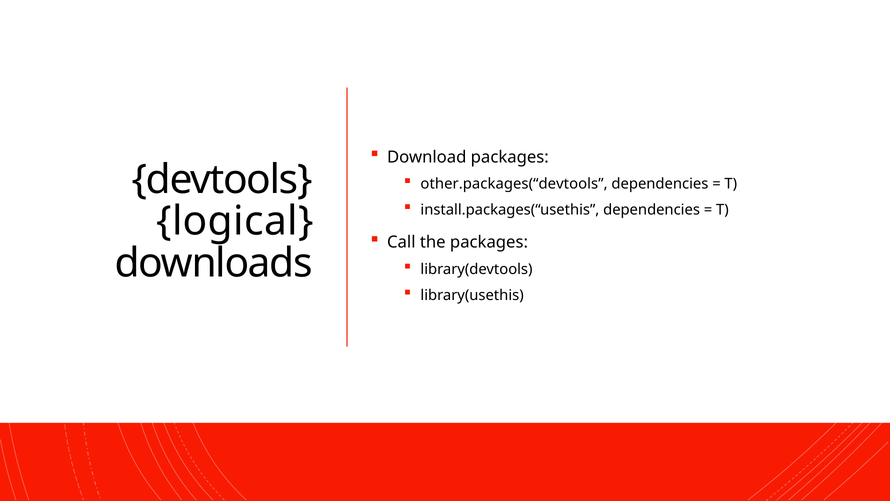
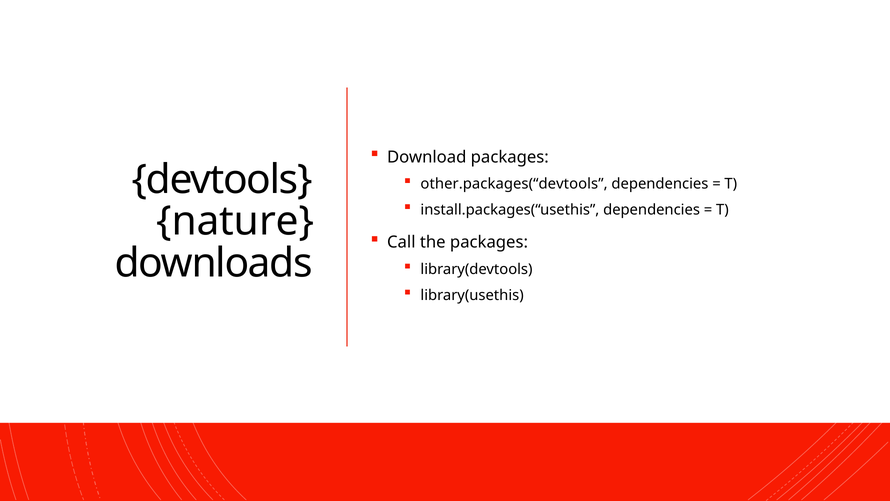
logical: logical -> nature (235, 221)
